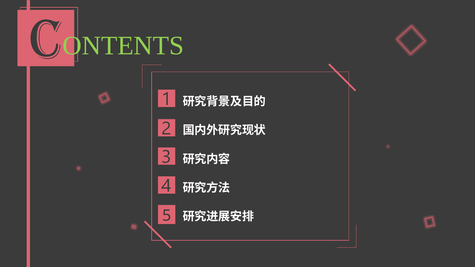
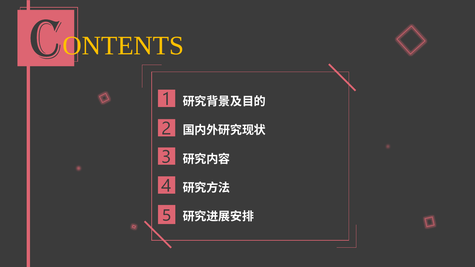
ONTENTS colour: light green -> yellow (123, 46)
